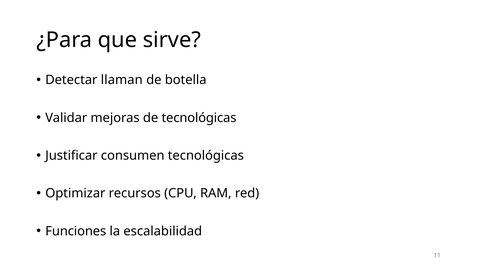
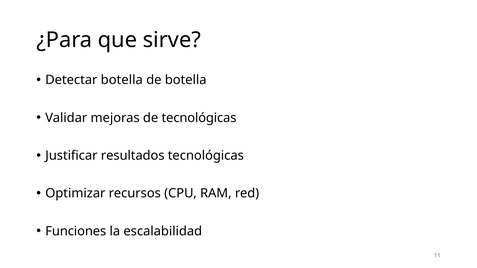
Detectar llaman: llaman -> botella (122, 80)
consumen: consumen -> resultados (133, 156)
